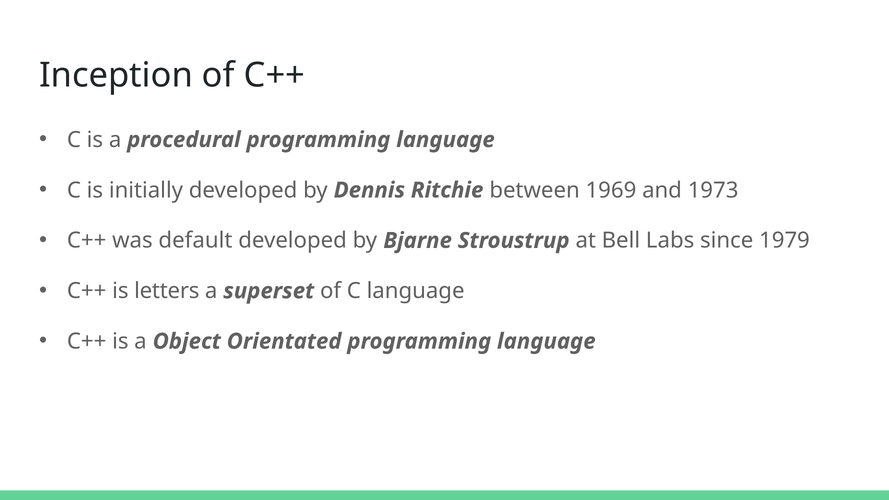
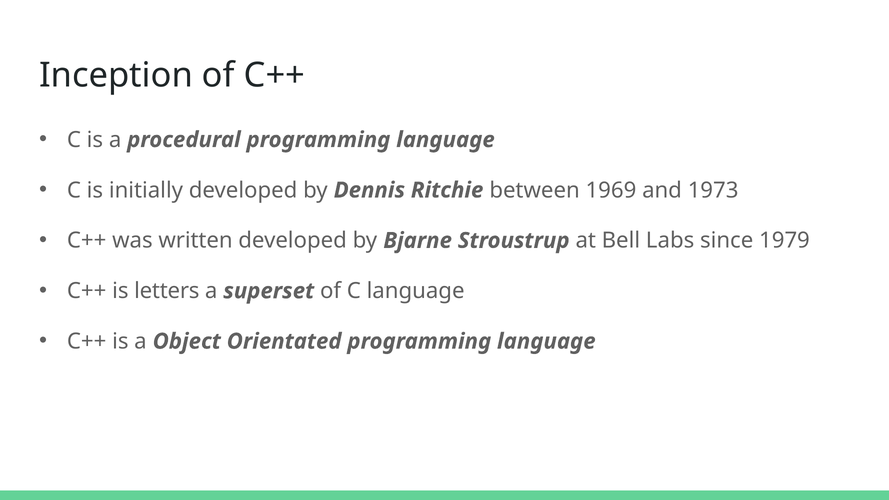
default: default -> written (196, 241)
